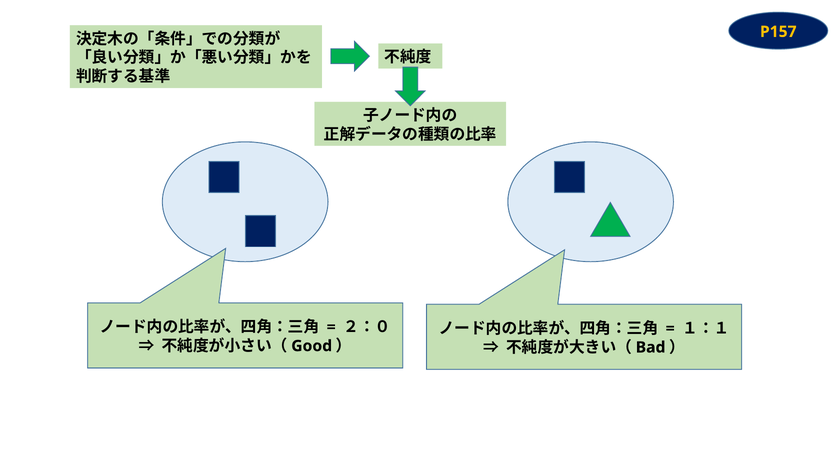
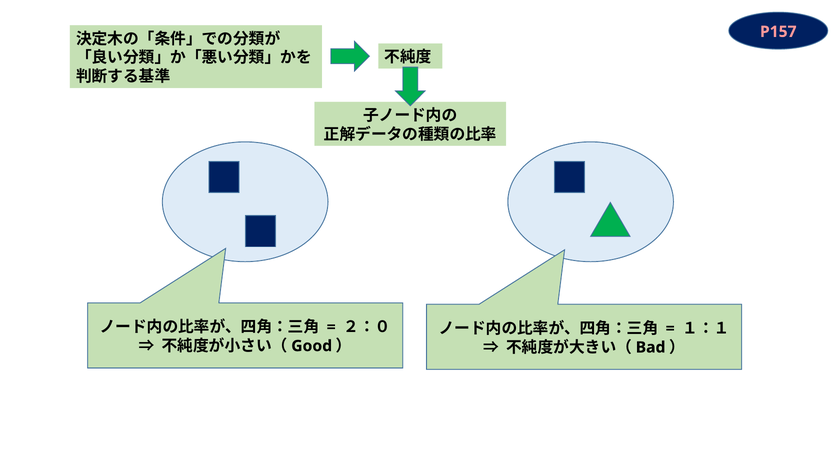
P157 colour: yellow -> pink (778, 32)
